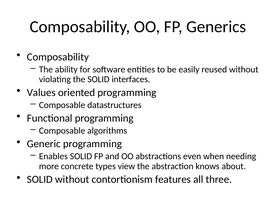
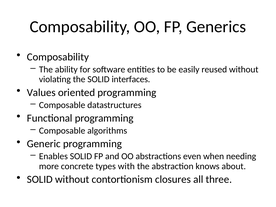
view: view -> with (126, 166)
features: features -> closures (173, 179)
